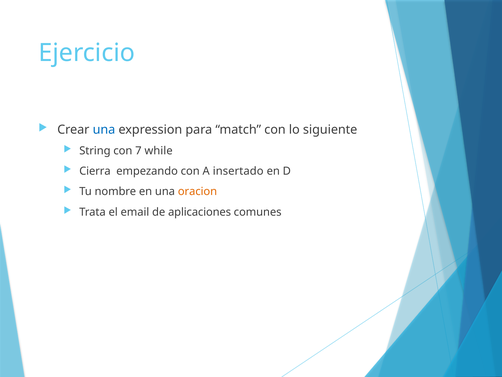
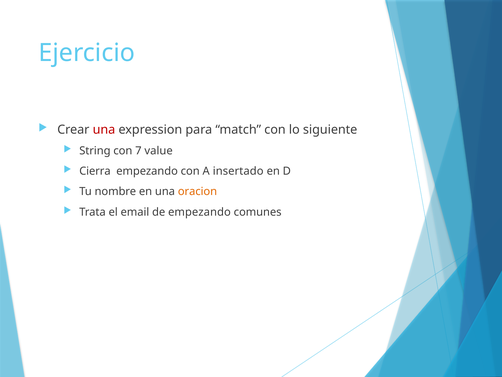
una colour: blue -> red (104, 130)
while: while -> value (159, 151)
de aplicaciones: aplicaciones -> empezando (199, 212)
